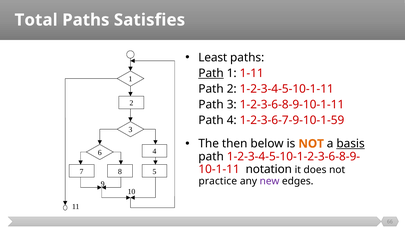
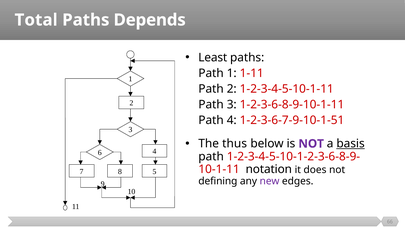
Satisfies: Satisfies -> Depends (150, 20)
Path underline: present -> none (211, 73)
1-2-3-6-7-9-10-1-59: 1-2-3-6-7-9-10-1-59 -> 1-2-3-6-7-9-10-1-51 (292, 120)
then: then -> thus (235, 144)
NOT colour: orange -> purple (311, 144)
practice: practice -> defining (218, 181)
